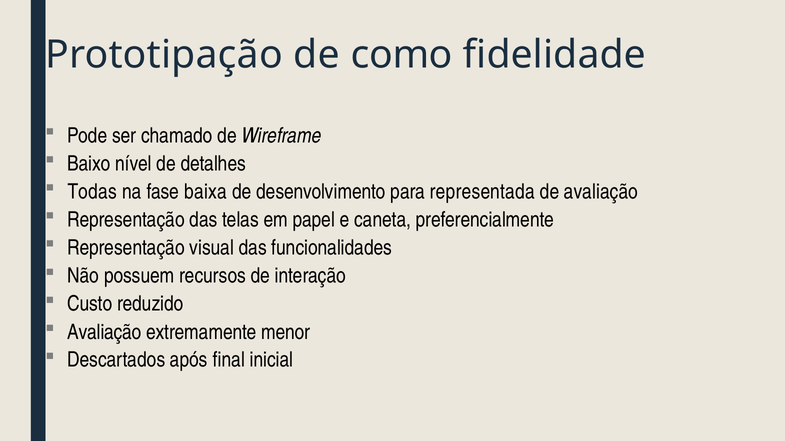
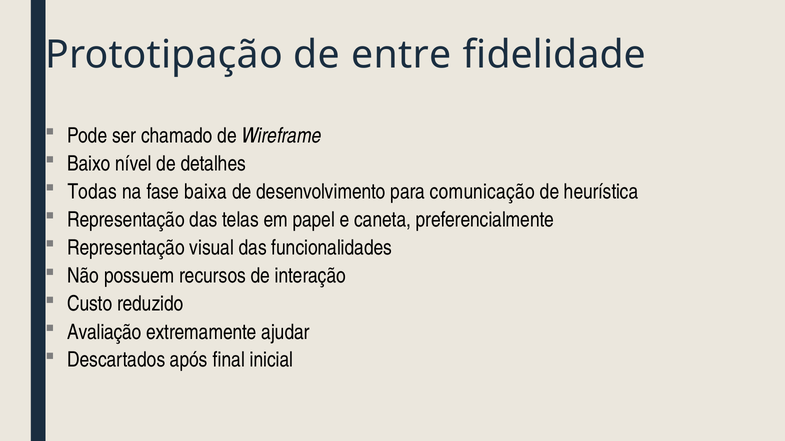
como: como -> entre (401, 55)
representada: representada -> comunicação (482, 192)
de avaliação: avaliação -> heurística (601, 192)
menor: menor -> ajudar (286, 332)
